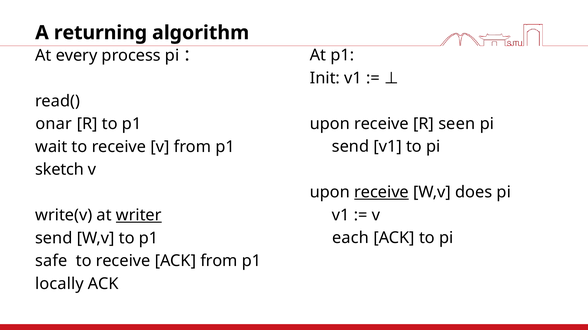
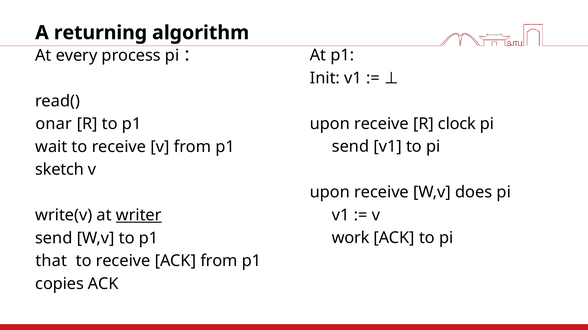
seen: seen -> clock (457, 124)
receive underline: present -> none (382, 193)
each: each -> work (351, 238)
safe: safe -> that (51, 261)
locally: locally -> copies (60, 284)
